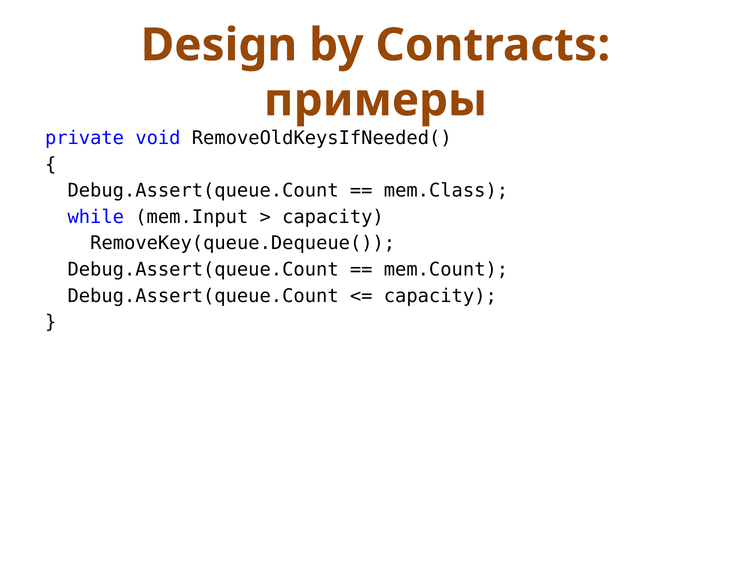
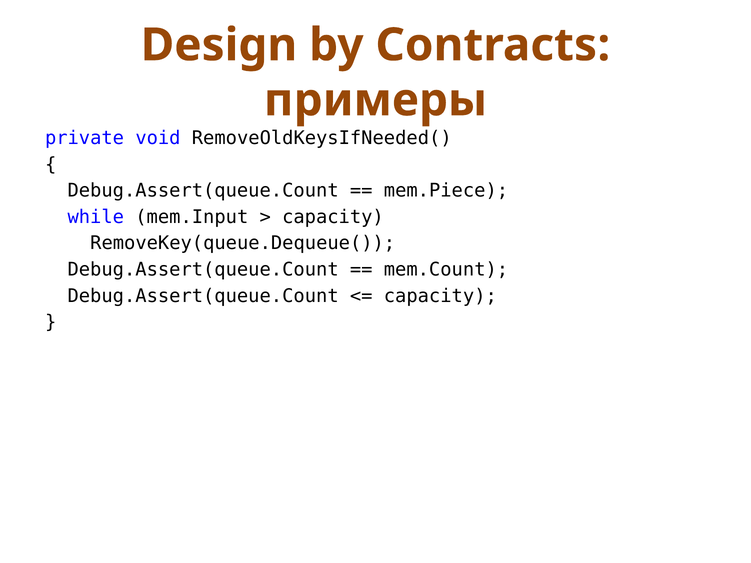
mem.Class: mem.Class -> mem.Piece (446, 191)
